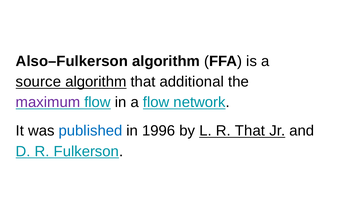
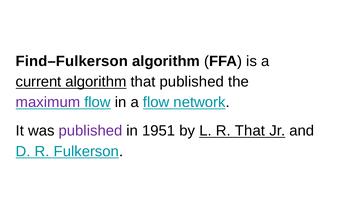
Also–Fulkerson: Also–Fulkerson -> Find–Fulkerson (72, 61)
source: source -> current (39, 82)
that additional: additional -> published (192, 82)
published colour: blue -> purple (90, 131)
1996: 1996 -> 1951 (159, 131)
